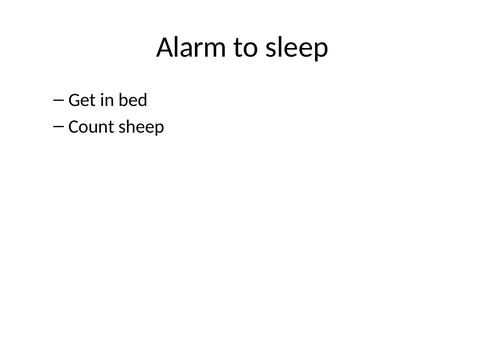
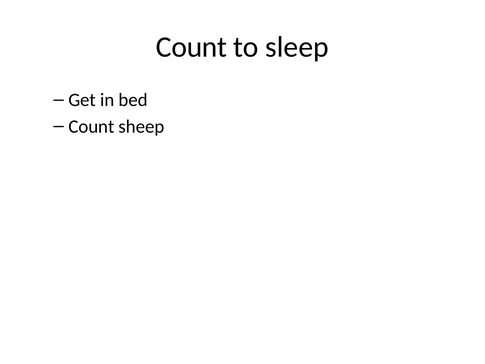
Alarm: Alarm -> Count (191, 47)
